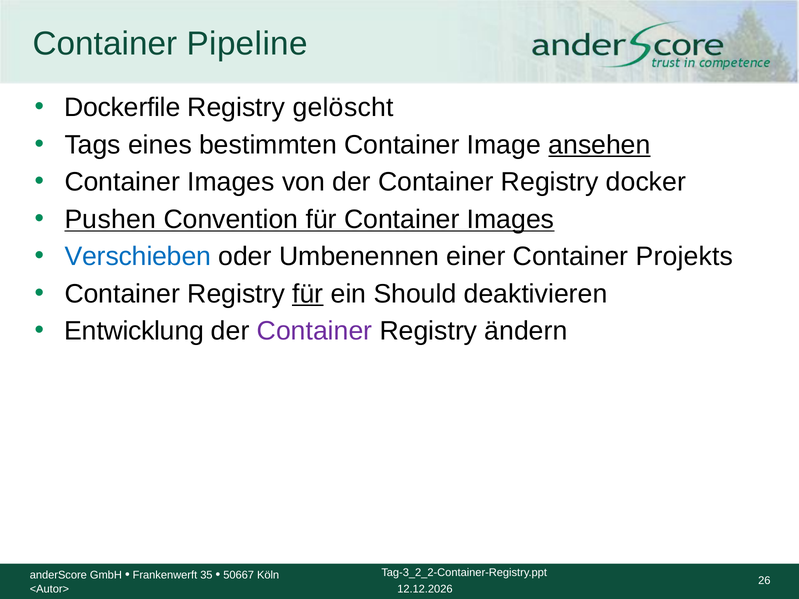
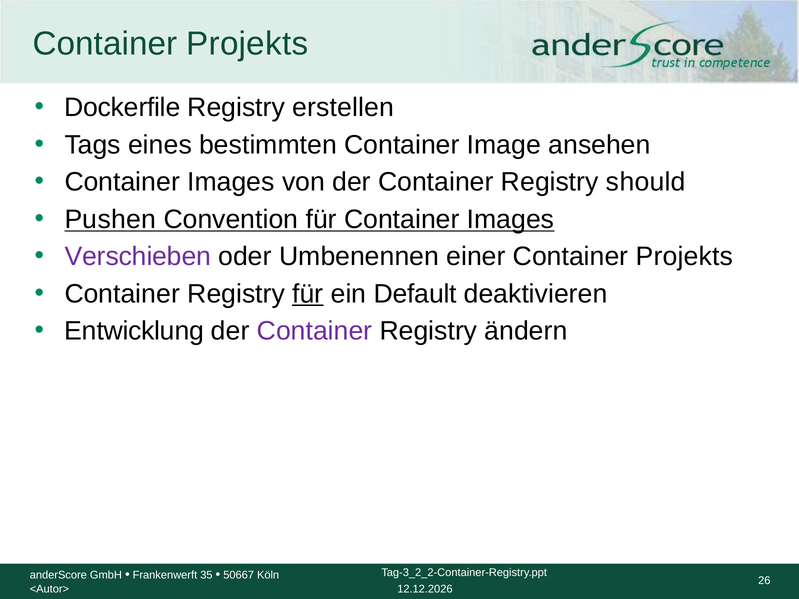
Pipeline: Pipeline -> Projekts (247, 44)
gelöscht: gelöscht -> erstellen (343, 108)
ansehen underline: present -> none (599, 145)
docker: docker -> should (646, 182)
Verschieben colour: blue -> purple (138, 257)
Should: Should -> Default (415, 294)
